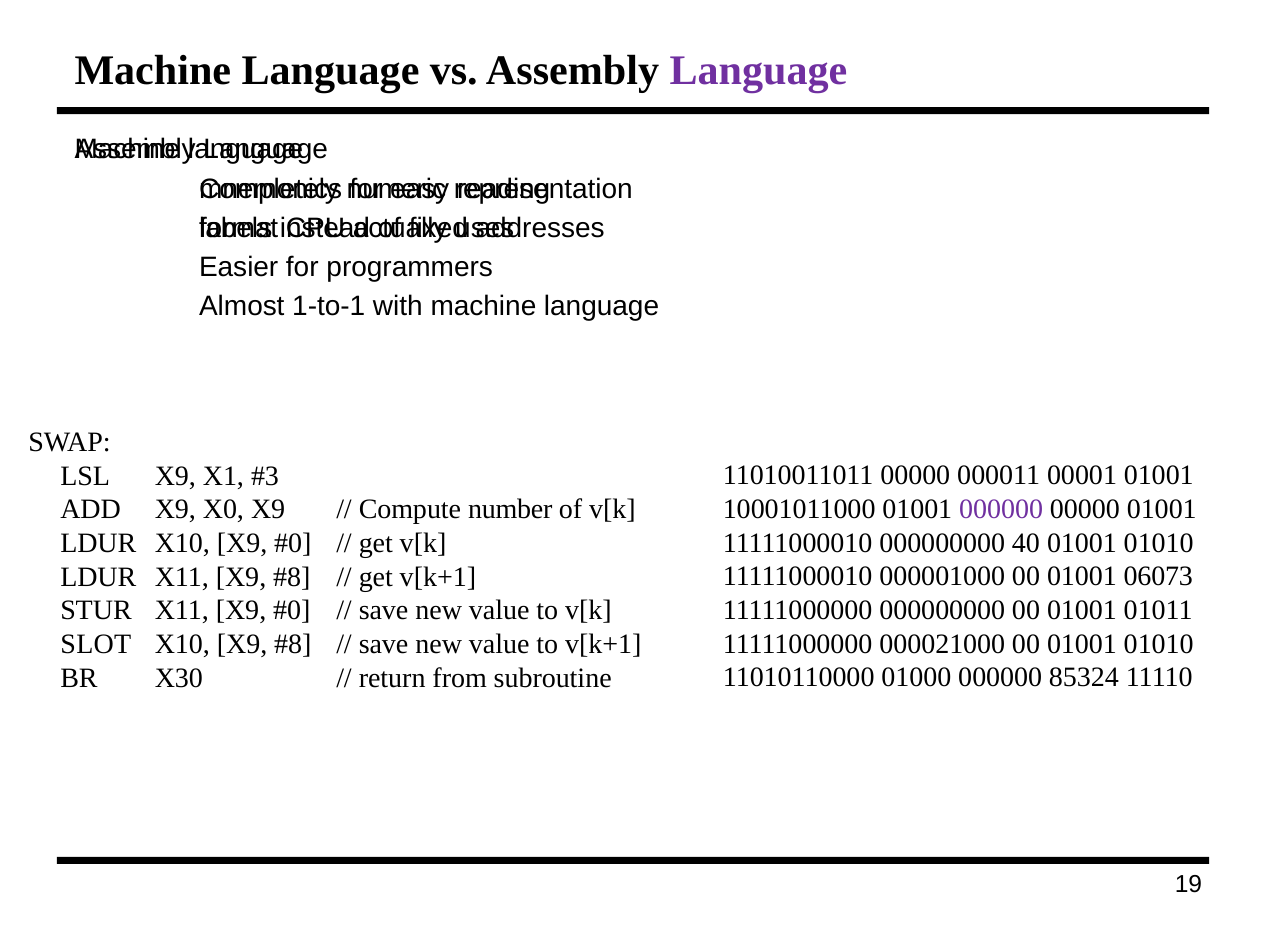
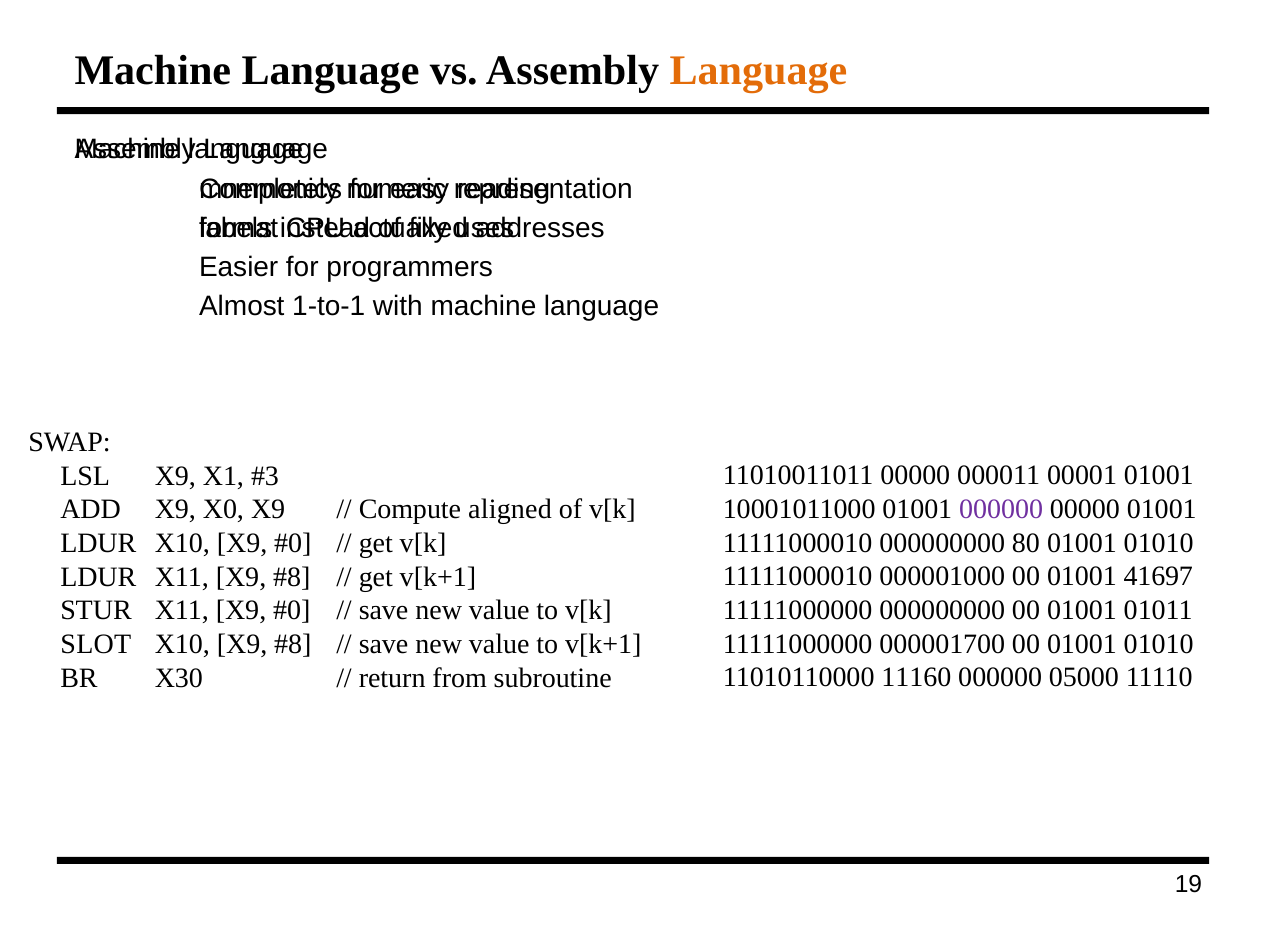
Language colour: purple -> orange (758, 70)
number: number -> aligned (510, 510)
40: 40 -> 80 (1026, 543)
06073: 06073 -> 41697 (1158, 577)
000021000: 000021000 -> 000001700 (942, 644)
01000: 01000 -> 11160 (916, 678)
85324: 85324 -> 05000 (1084, 678)
